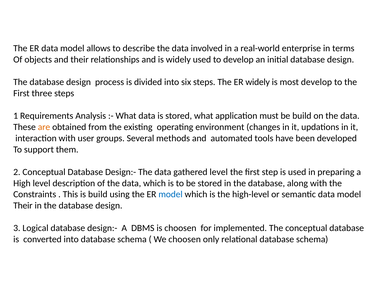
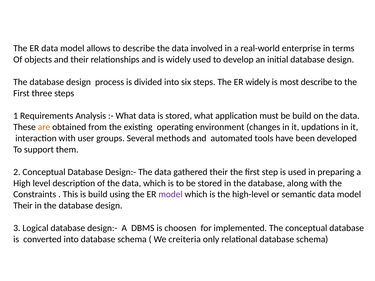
most develop: develop -> describe (317, 82)
gathered level: level -> their (219, 172)
model colour: blue -> purple (171, 195)
We choosen: choosen -> creiteria (185, 240)
